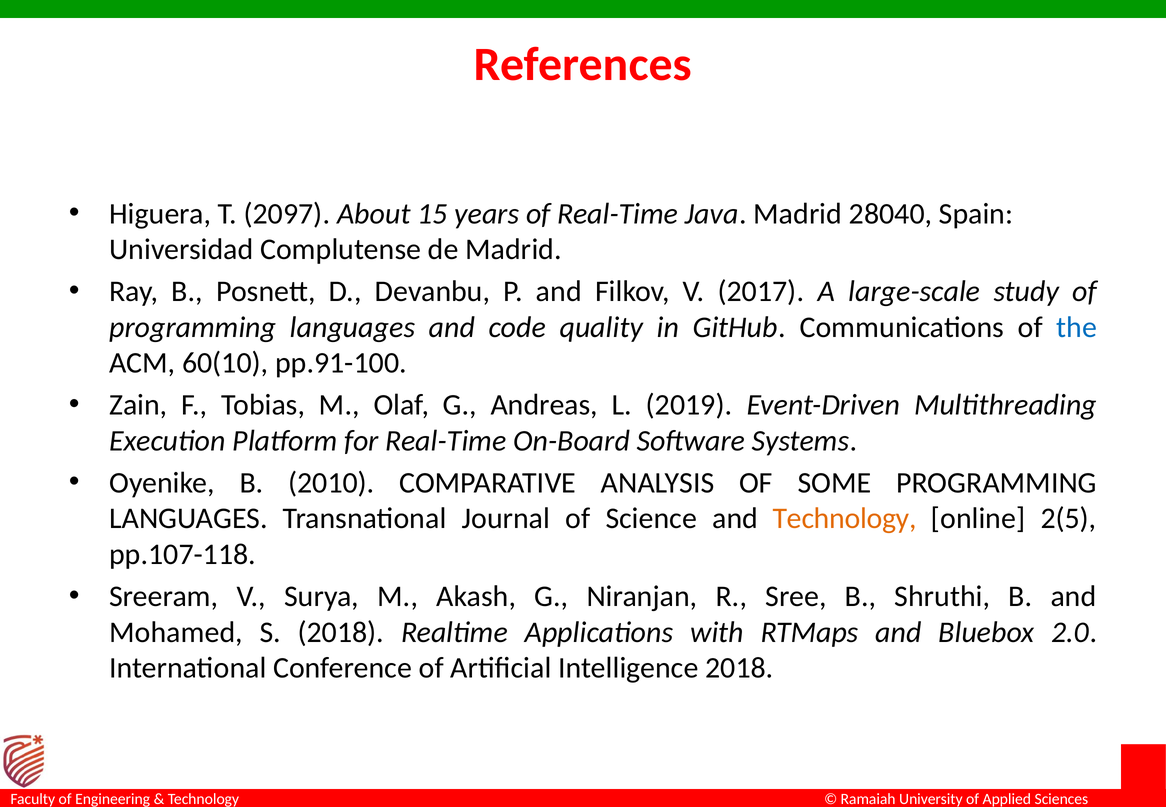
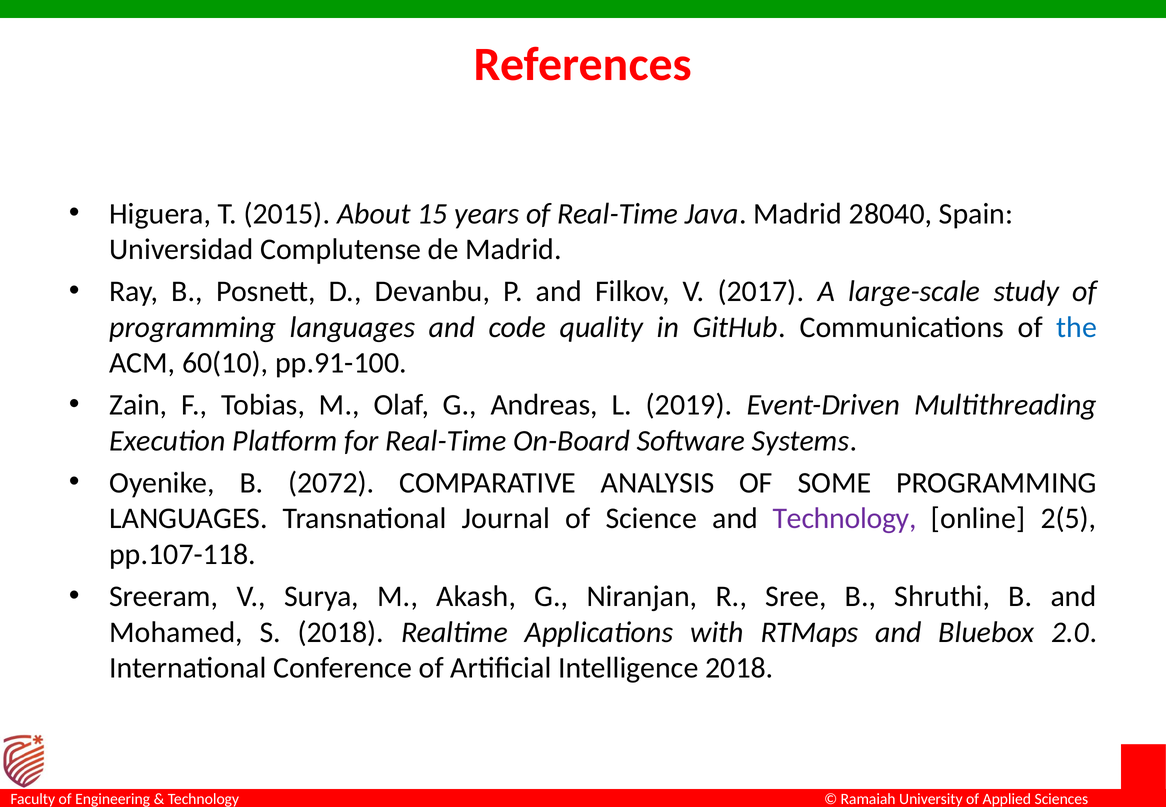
2097: 2097 -> 2015 (287, 214)
2010: 2010 -> 2072 (331, 483)
Technology colour: orange -> purple (845, 519)
